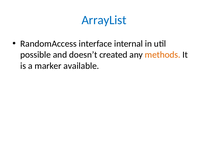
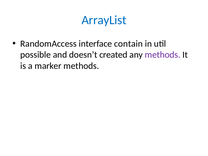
internal: internal -> contain (128, 44)
methods colour: orange -> purple (163, 55)
marker available: available -> methods (81, 66)
